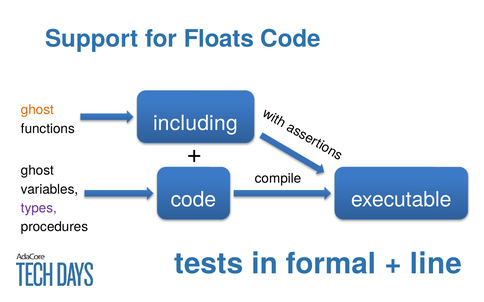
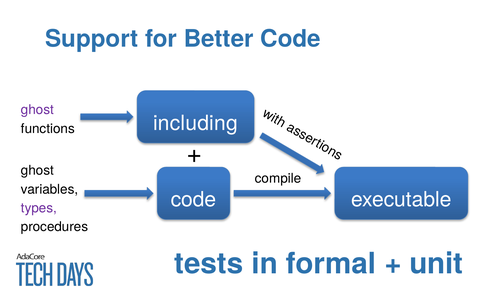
Floats: Floats -> Better (219, 39)
ghost colour: orange -> purple (37, 110)
line: line -> unit (436, 264)
